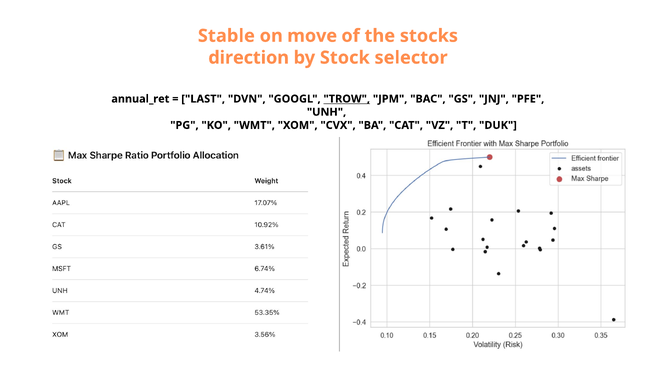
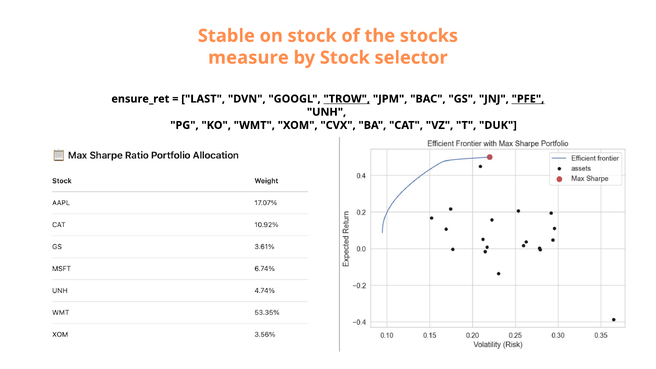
on move: move -> stock (312, 36)
direction: direction -> measure (248, 58)
annual_ret: annual_ret -> ensure_ret (140, 99)
PFE underline: none -> present (528, 99)
